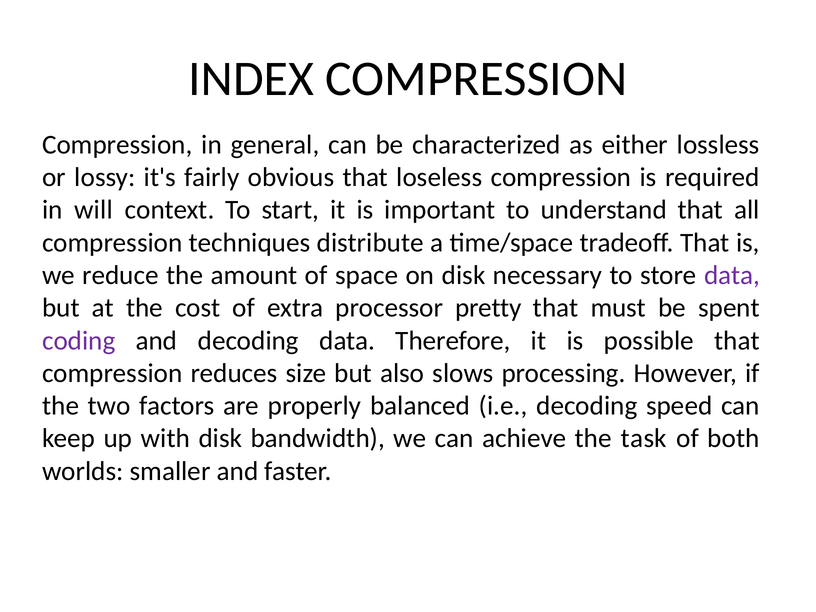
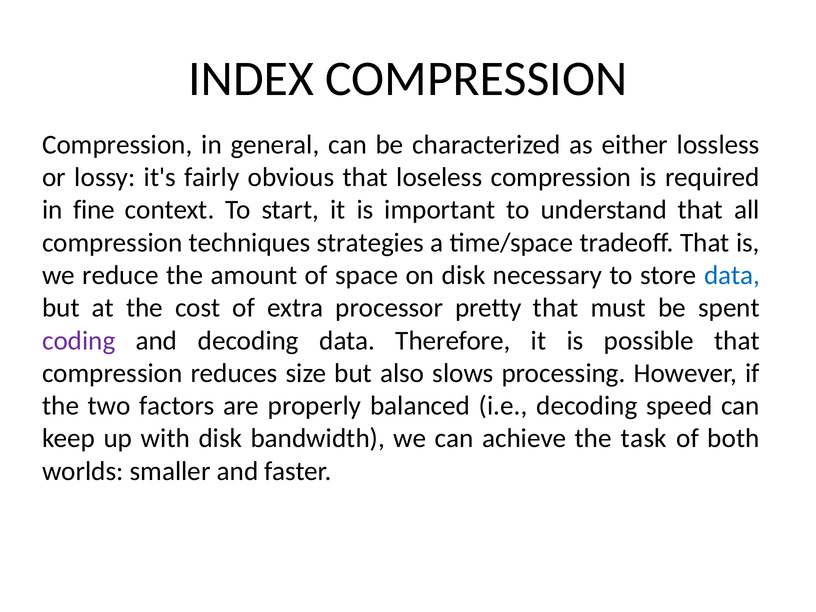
will: will -> fine (94, 210)
distribute: distribute -> strategies (370, 243)
data colour: purple -> blue (732, 275)
